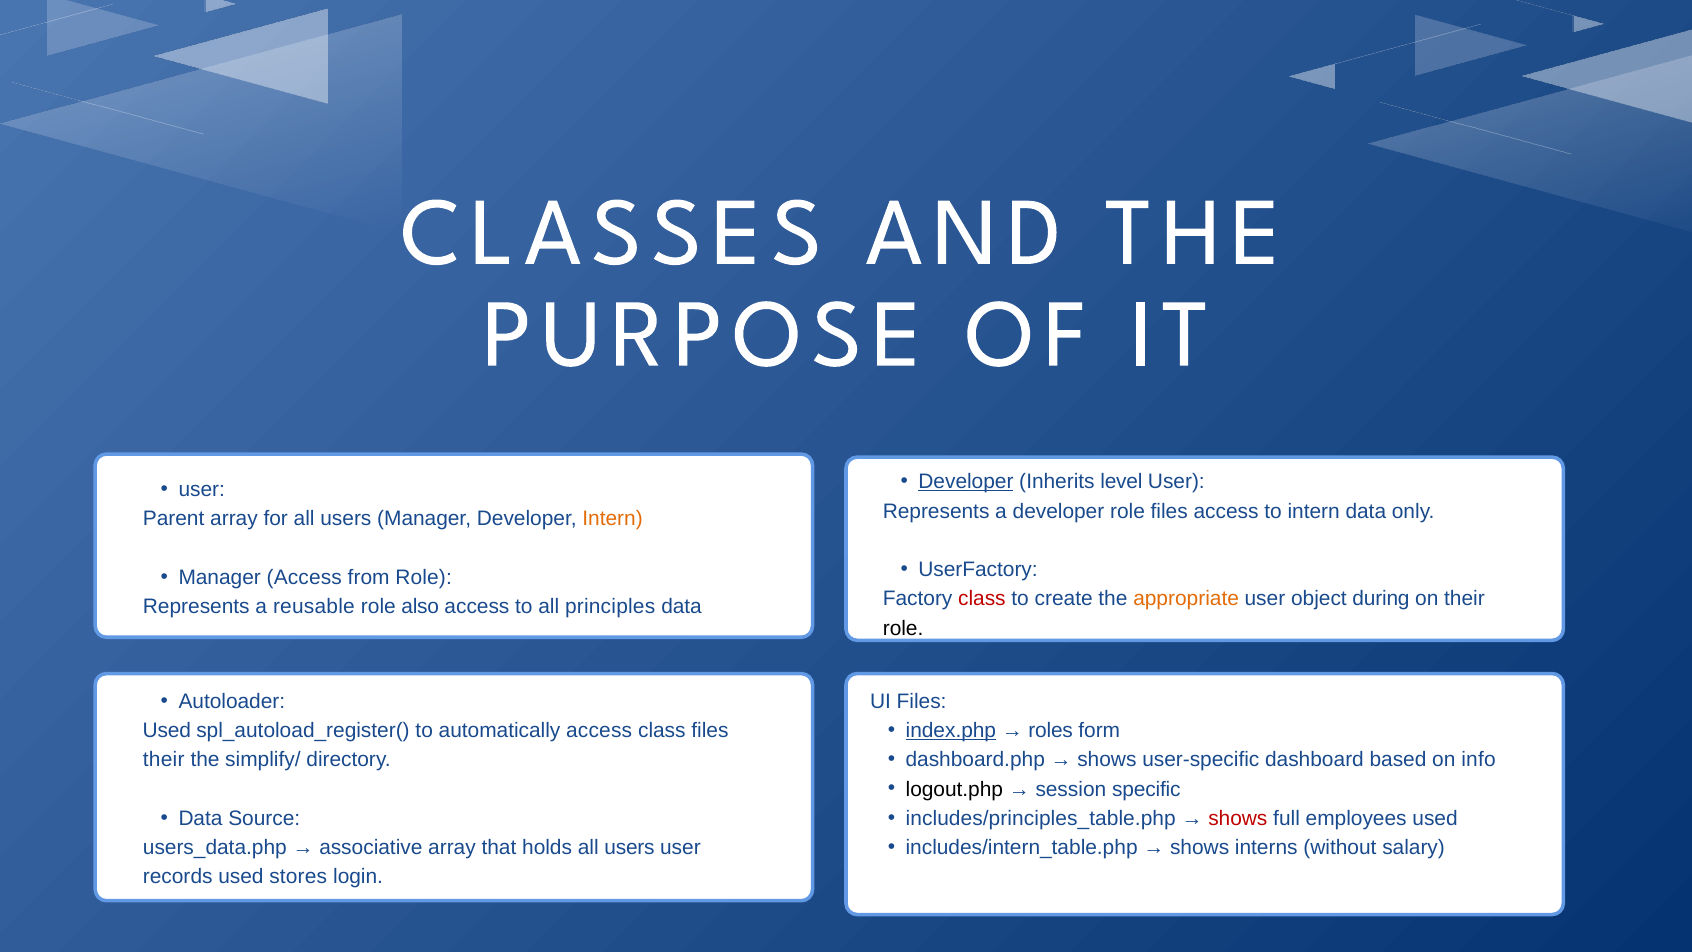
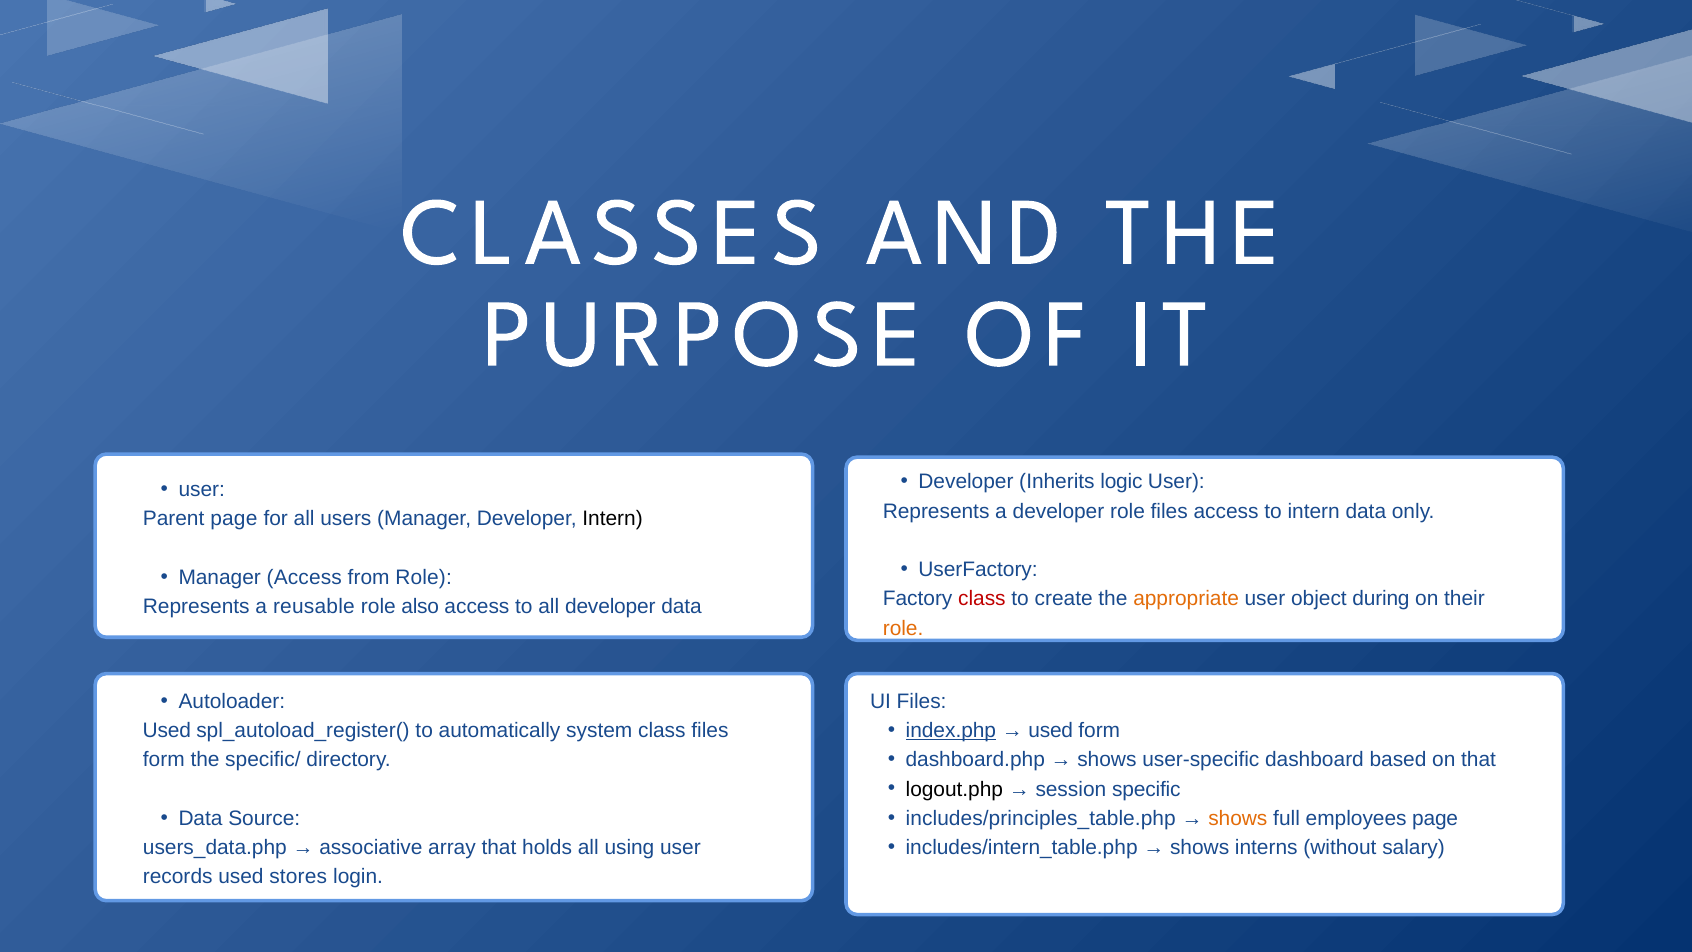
Developer underline: present -> none (966, 482)
level: level -> logic (1121, 482)
Parent array: array -> page (234, 519)
Intern colour: orange -> black (613, 519)
all principles: principles -> developer (610, 607)
role colour: black -> orange (903, 628)
roles: roles -> used (1051, 730)
automatically access: access -> system (599, 730)
on info: info -> that (1479, 760)
their: their -> form (164, 760)
simplify/: simplify/ -> specific/ (263, 760)
shows colour: red -> orange (1238, 818)
employees used: used -> page (1435, 818)
holds all users: users -> using (629, 848)
